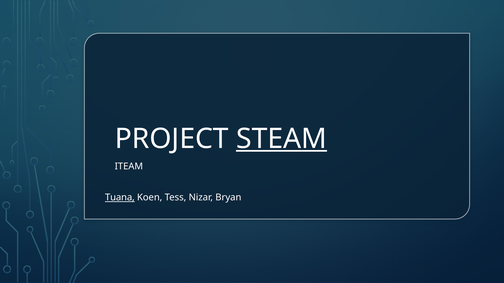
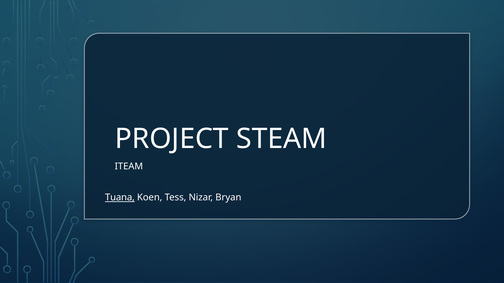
STEAM underline: present -> none (282, 139)
